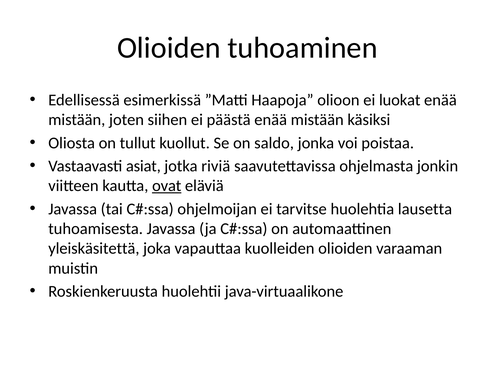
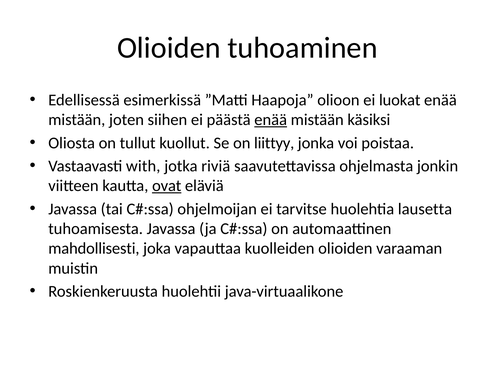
enää underline: none -> present (271, 120)
saldo: saldo -> liittyy (274, 143)
asiat: asiat -> with (143, 166)
yleiskäsitettä: yleiskäsitettä -> mahdollisesti (94, 249)
